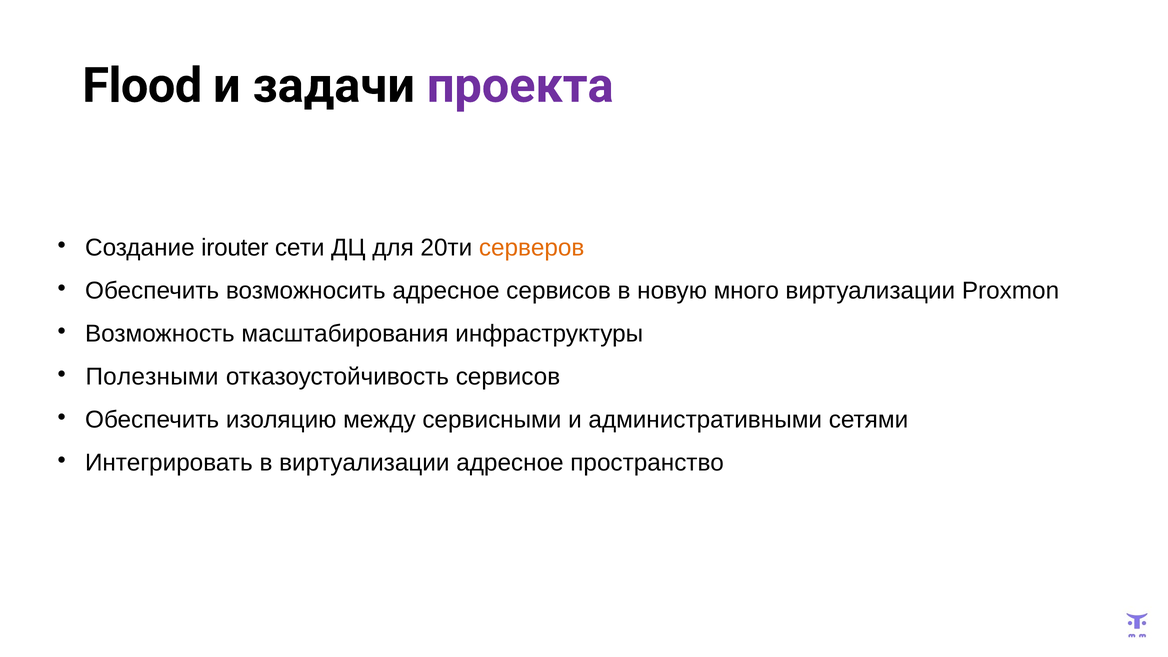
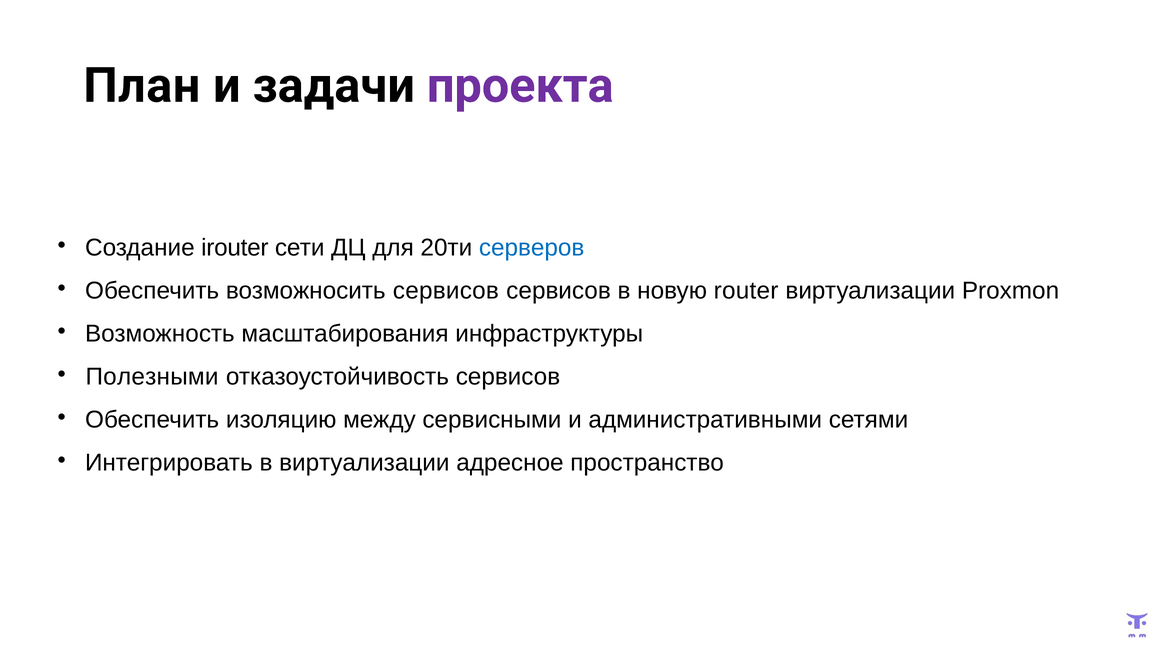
Flood: Flood -> План (142, 86)
серверов colour: orange -> blue (532, 248)
возможносить адресное: адресное -> сервисов (446, 291)
много: много -> router (746, 291)
